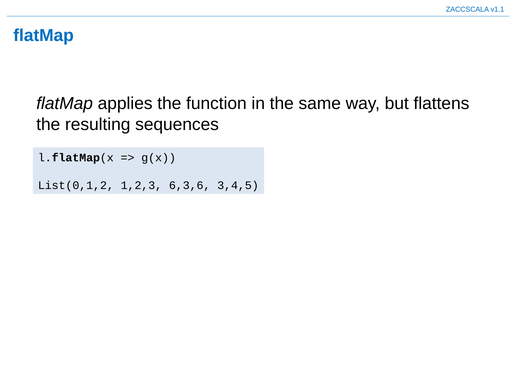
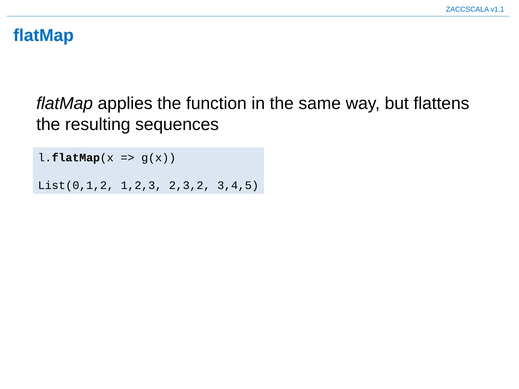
6,3,6: 6,3,6 -> 2,3,2 (190, 185)
